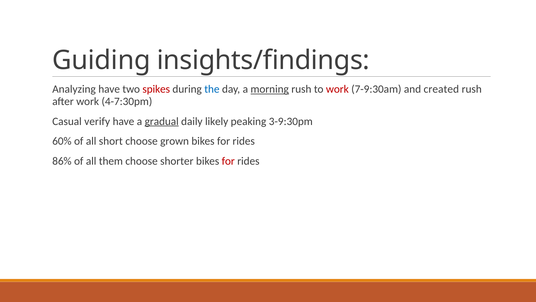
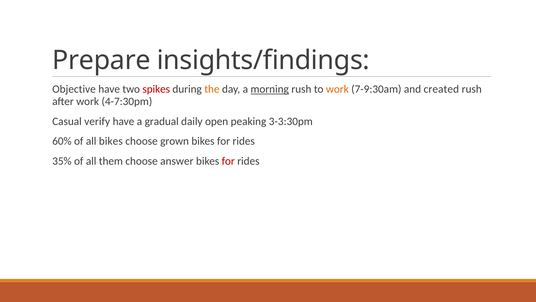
Guiding: Guiding -> Prepare (101, 60)
Analyzing: Analyzing -> Objective (74, 89)
the colour: blue -> orange (212, 89)
work colour: red -> orange (337, 89)
gradual underline: present -> none (162, 121)
likely: likely -> open (217, 121)
3-9:30pm: 3-9:30pm -> 3-3:30pm (291, 121)
all short: short -> bikes (111, 141)
86%: 86% -> 35% (62, 161)
shorter: shorter -> answer (177, 161)
